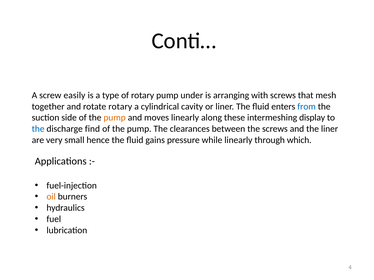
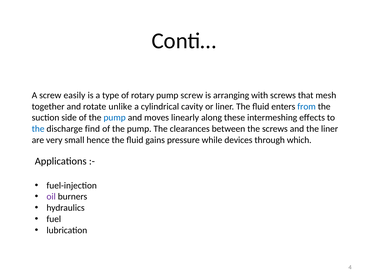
pump under: under -> screw (192, 95)
rotate rotary: rotary -> unlike (120, 107)
pump colour: orange -> blue (115, 118)
display: display -> effects (312, 118)
while linearly: linearly -> devices (238, 140)
oil colour: orange -> purple (51, 197)
